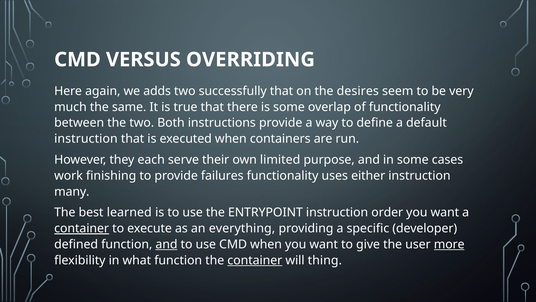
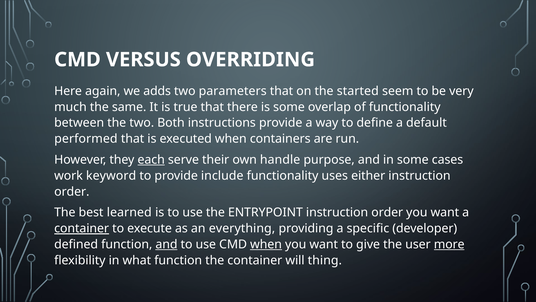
successfully: successfully -> parameters (233, 91)
desires: desires -> started (358, 91)
instruction: instruction -> performed (86, 139)
each underline: none -> present (151, 159)
limited: limited -> handle (280, 159)
finishing: finishing -> keyword (111, 175)
failures: failures -> include (222, 175)
many: many -> order (72, 191)
when underline: none -> present (266, 244)
container underline: present -> none (255, 260)
